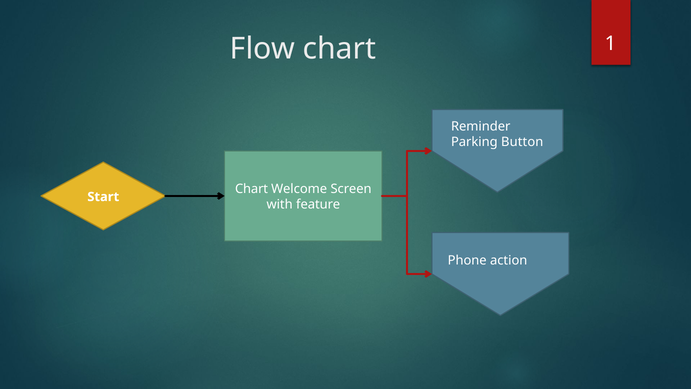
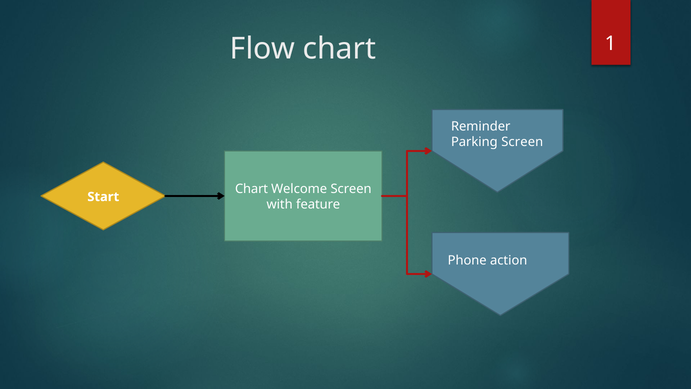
Parking Button: Button -> Screen (522, 142)
